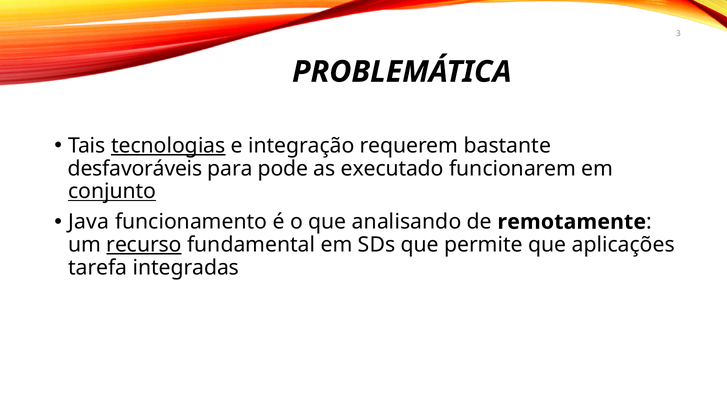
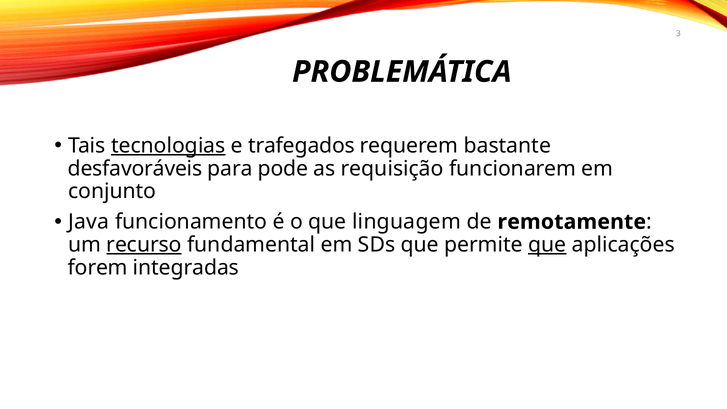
integração: integração -> trafegados (301, 146)
executado: executado -> requisição (392, 168)
conjunto underline: present -> none (112, 191)
analisando: analisando -> linguagem (407, 222)
que underline: none -> present (547, 245)
tarefa: tarefa -> forem (98, 268)
